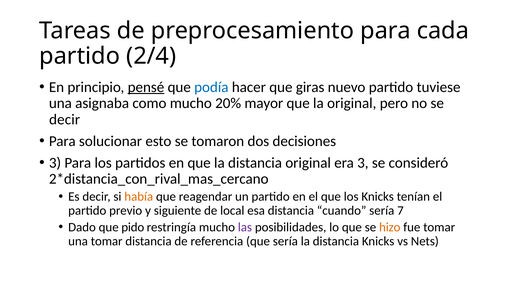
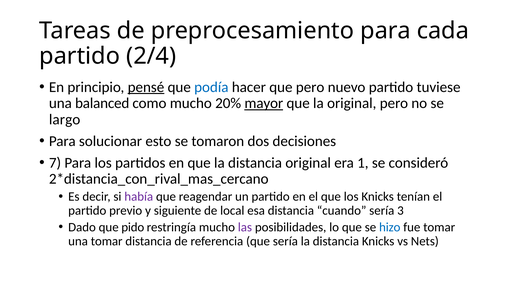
que giras: giras -> pero (310, 87)
asignaba: asignaba -> balanced (102, 103)
mayor underline: none -> present (264, 103)
decir: decir -> largo (65, 119)
3: 3 -> 7 (55, 163)
era 3: 3 -> 1 (363, 163)
había colour: orange -> purple (139, 197)
7: 7 -> 3 (400, 210)
hizo colour: orange -> blue (390, 227)
